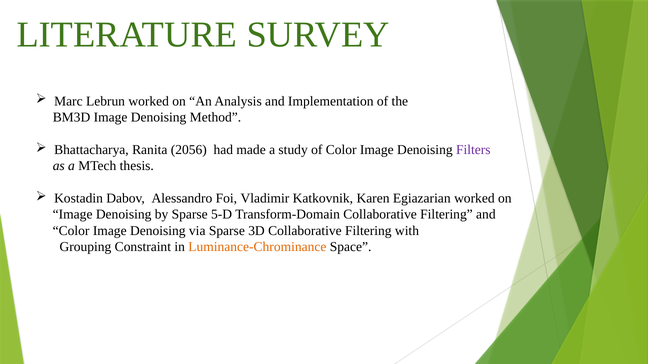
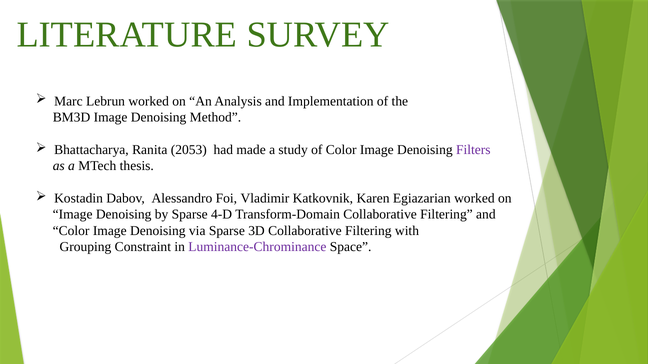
2056: 2056 -> 2053 (189, 150)
5-D: 5-D -> 4-D (222, 215)
Luminance-Chrominance colour: orange -> purple (257, 247)
